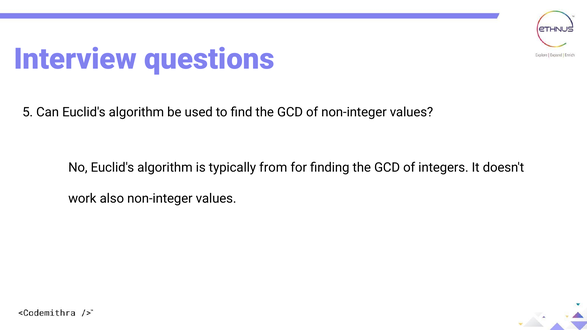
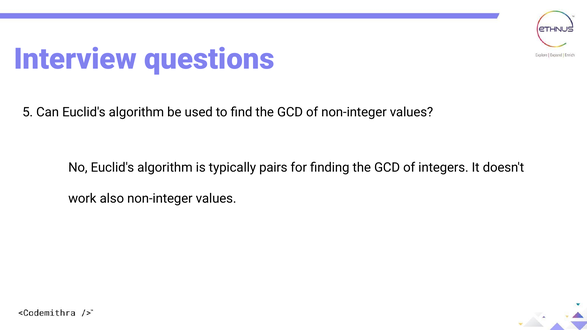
from: from -> pairs (273, 168)
